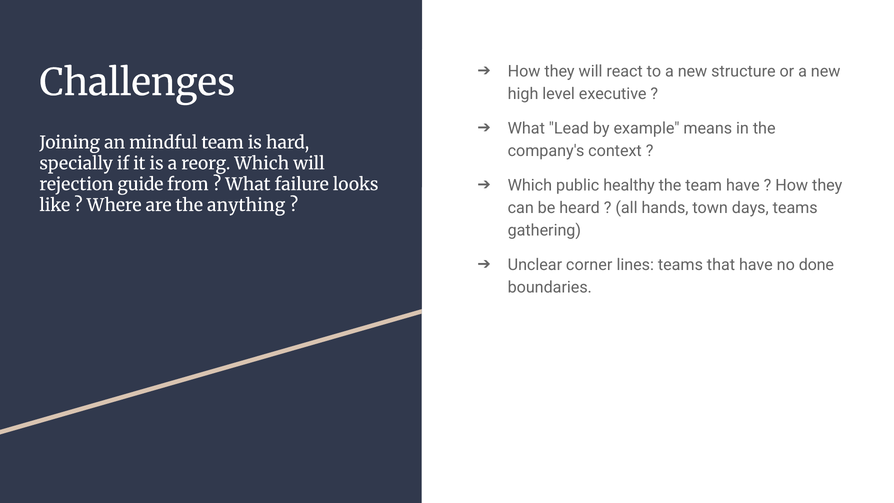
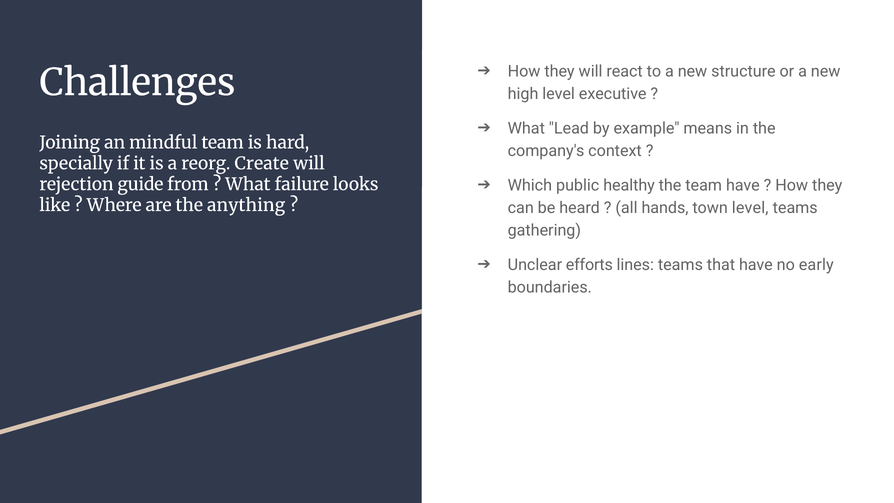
reorg Which: Which -> Create (262, 164)
town days: days -> level (750, 208)
corner: corner -> efforts (589, 265)
done: done -> early (816, 265)
